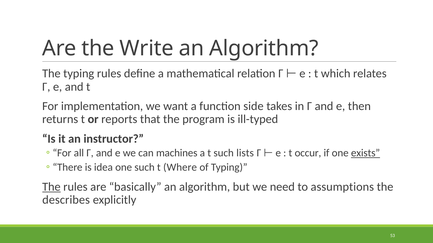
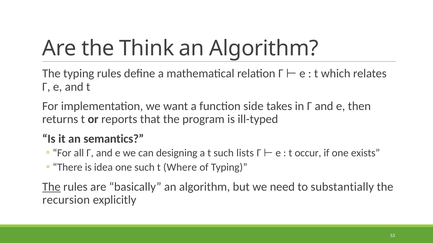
Write: Write -> Think (147, 49)
instructor: instructor -> semantics (114, 139)
machines: machines -> designing (177, 153)
exists underline: present -> none (366, 153)
assumptions: assumptions -> substantially (342, 187)
describes: describes -> recursion (66, 200)
